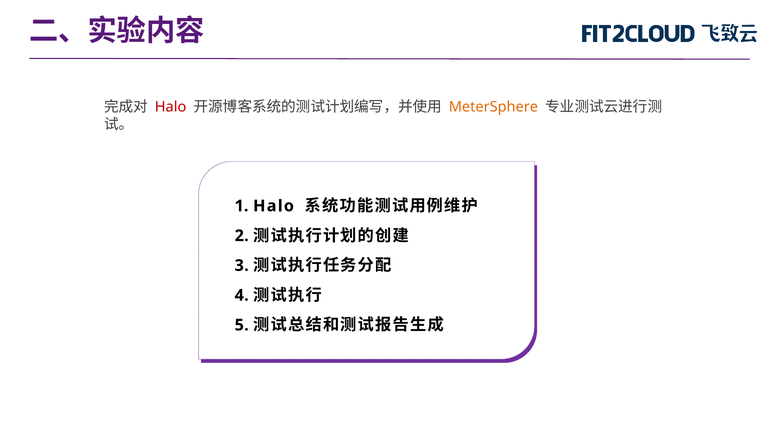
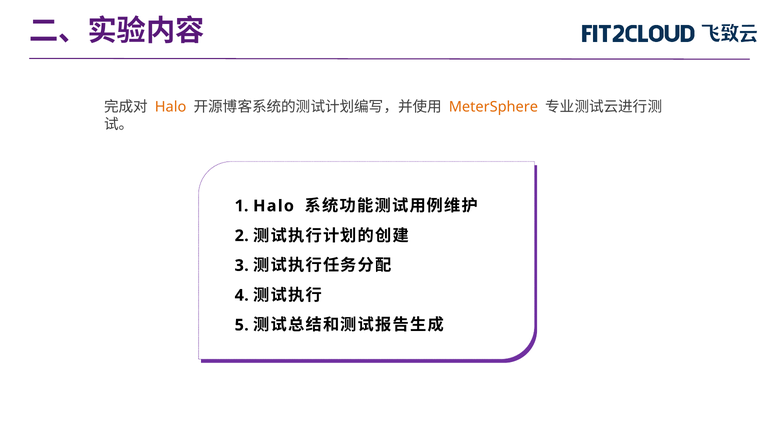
Halo colour: red -> orange (171, 107)
